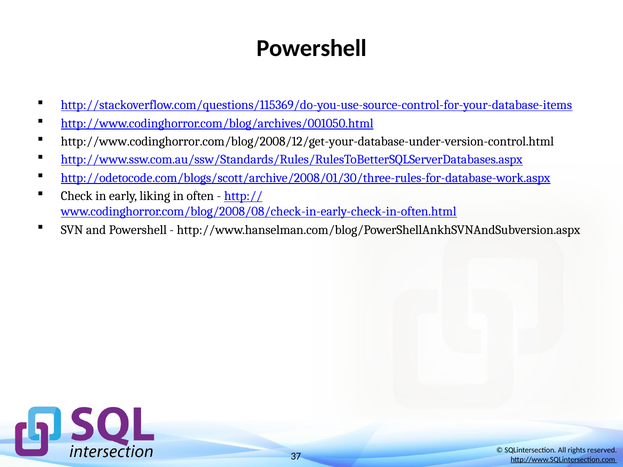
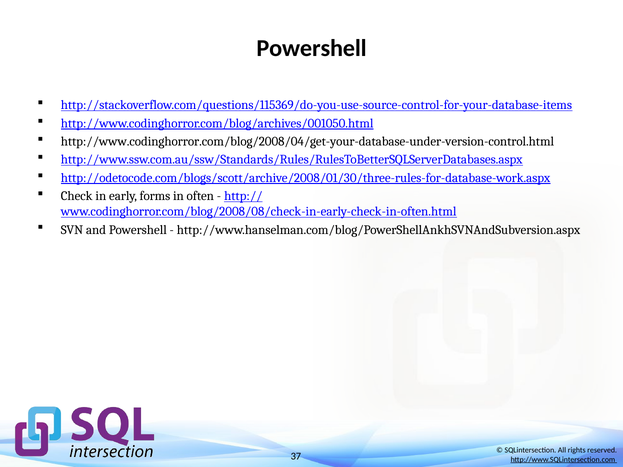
http://www.codinghorror.com/blog/2008/12/get-your-database-under-version-control.html: http://www.codinghorror.com/blog/2008/12/get-your-database-under-version-control.html -> http://www.codinghorror.com/blog/2008/04/get-your-database-under-version-control.html (307, 142)
liking: liking -> forms (155, 196)
